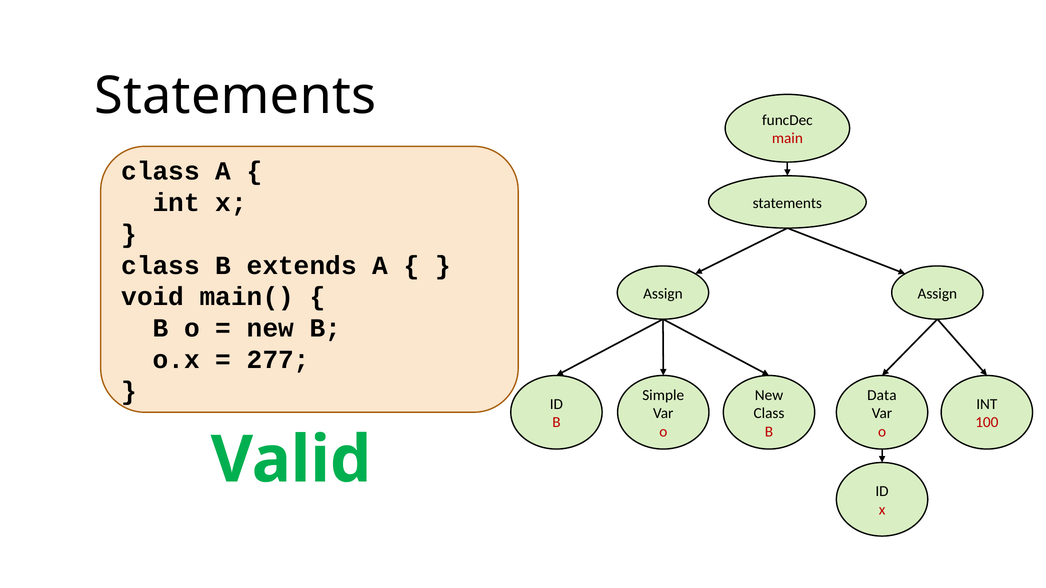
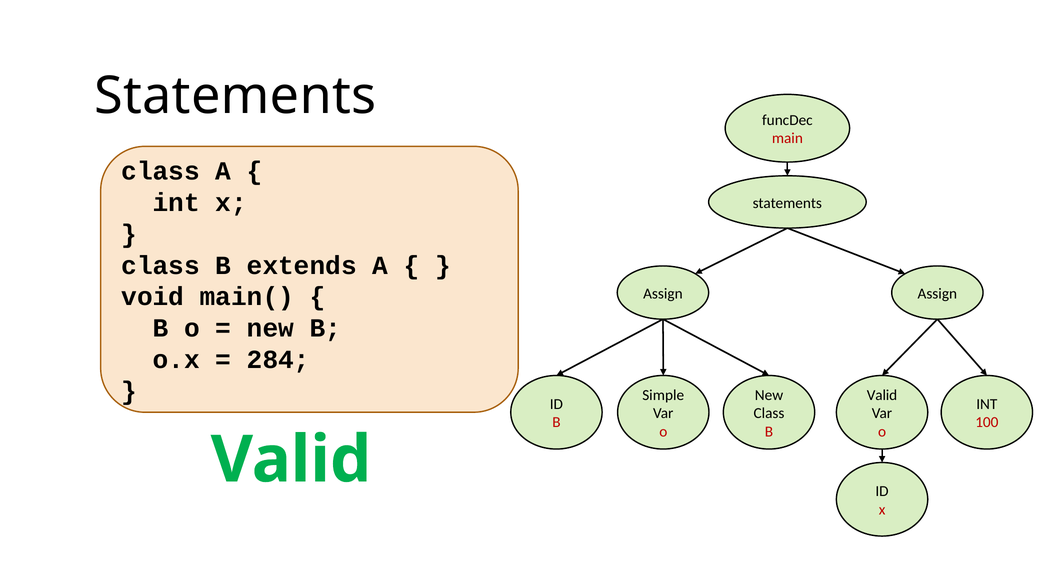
277: 277 -> 284 (278, 360)
Data: Data -> Valid (882, 395)
